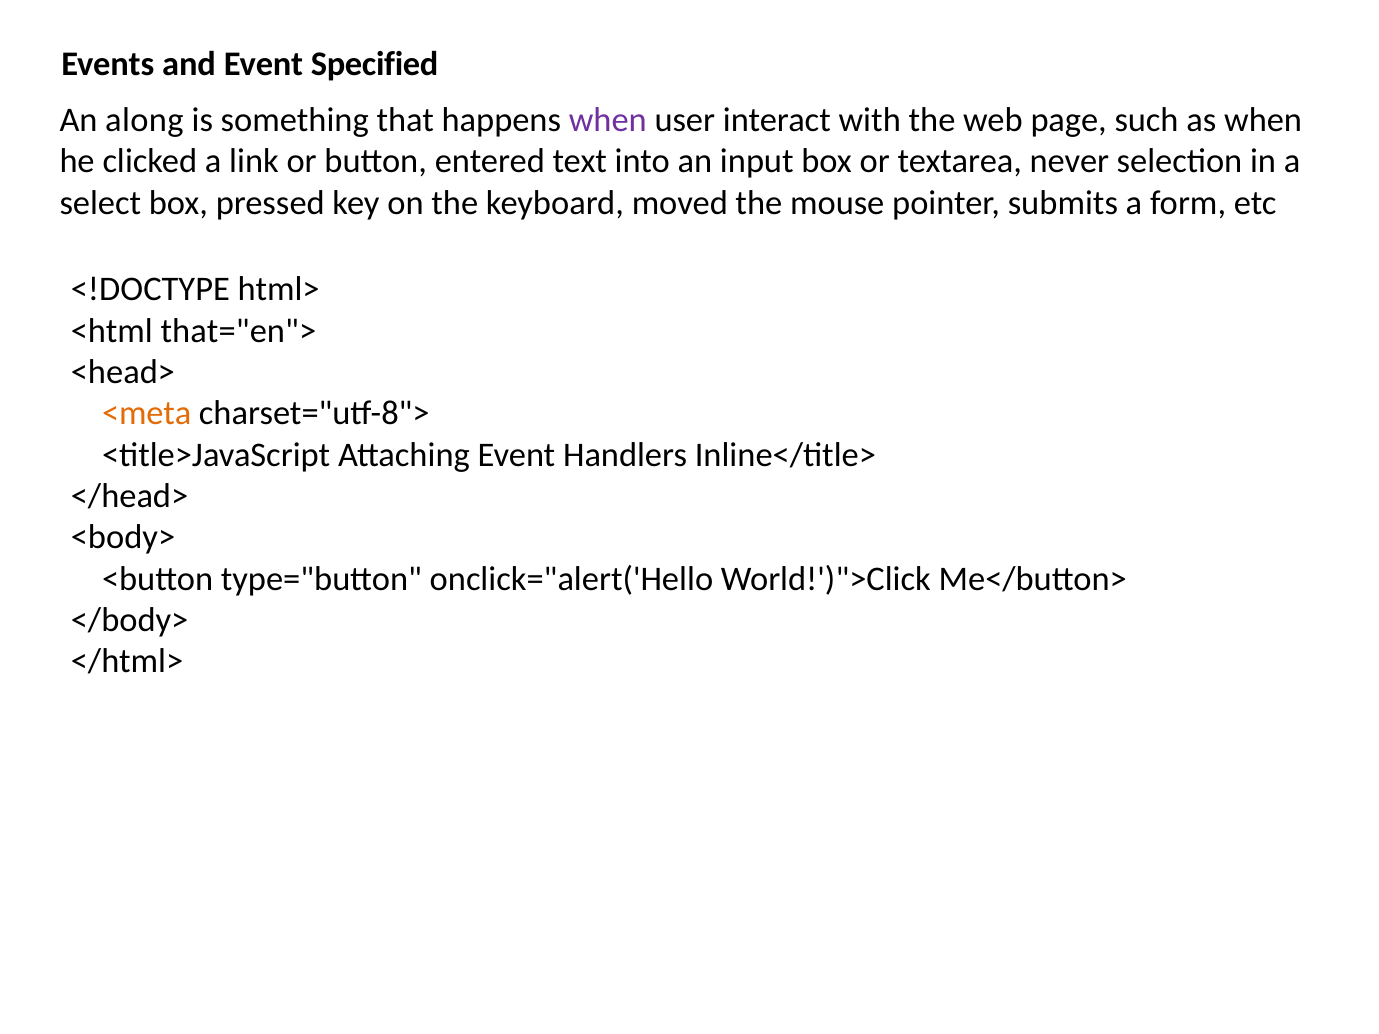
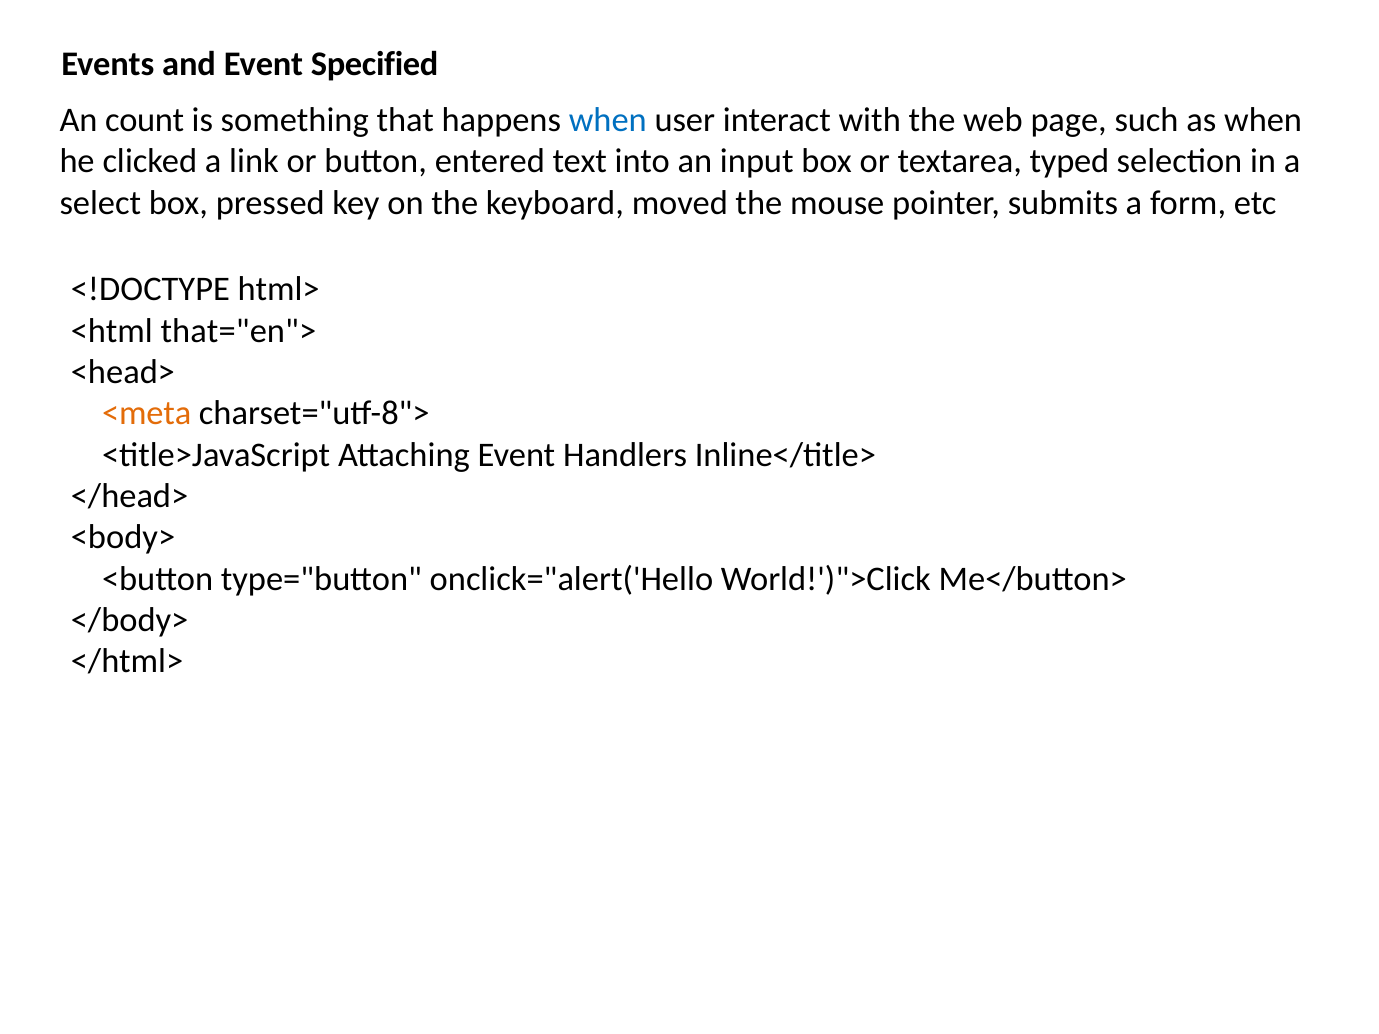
along: along -> count (145, 120)
when colour: purple -> blue (608, 120)
never: never -> typed (1069, 161)
